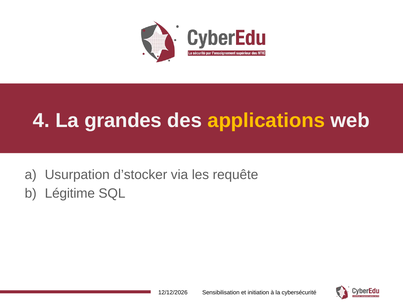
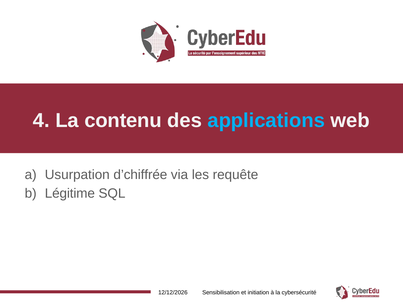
grandes: grandes -> contenu (123, 121)
applications colour: yellow -> light blue (266, 121)
d’stocker: d’stocker -> d’chiffrée (140, 175)
